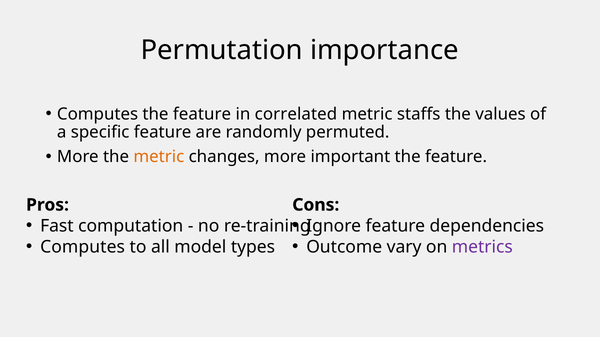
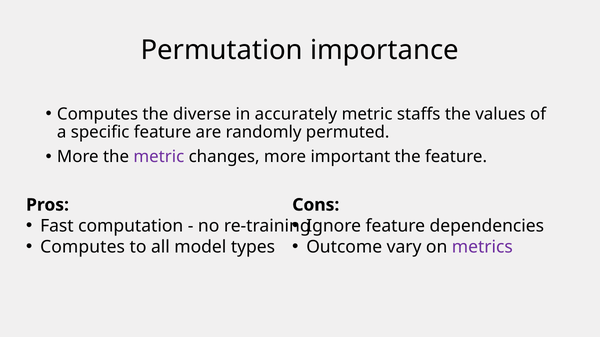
Computes the feature: feature -> diverse (202, 114)
correlated: correlated -> accurately (296, 114)
metric colour: orange -> purple (159, 157)
